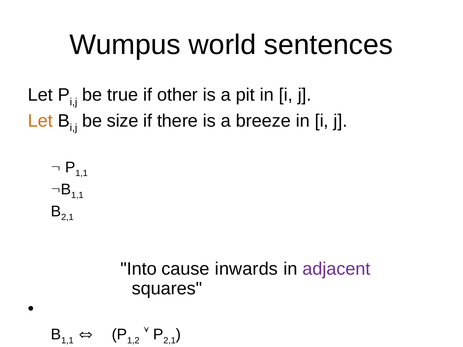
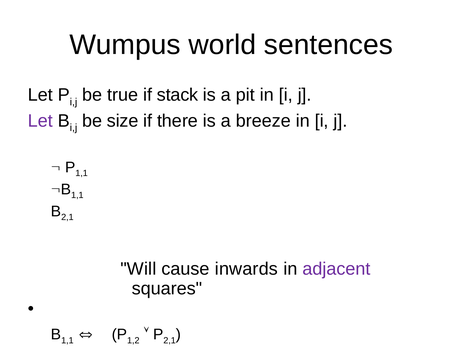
other: other -> stack (178, 95)
Let colour: orange -> purple (40, 121)
Into: Into -> Will (138, 269)
